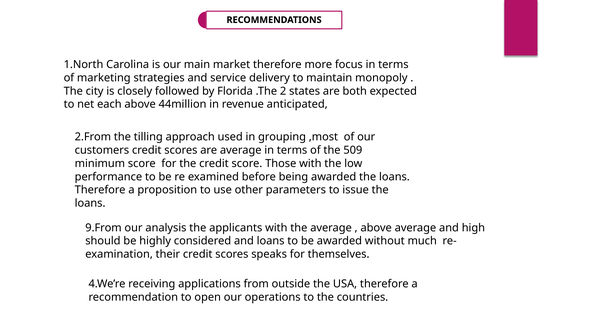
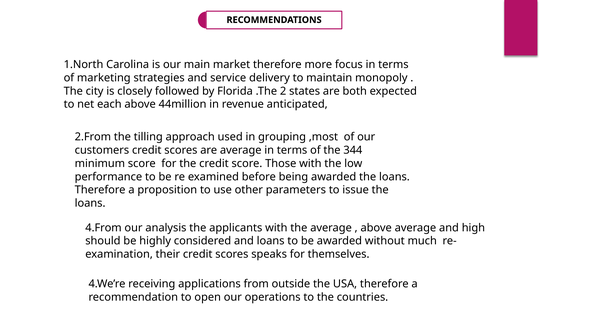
509: 509 -> 344 (353, 150)
9.From: 9.From -> 4.From (103, 227)
